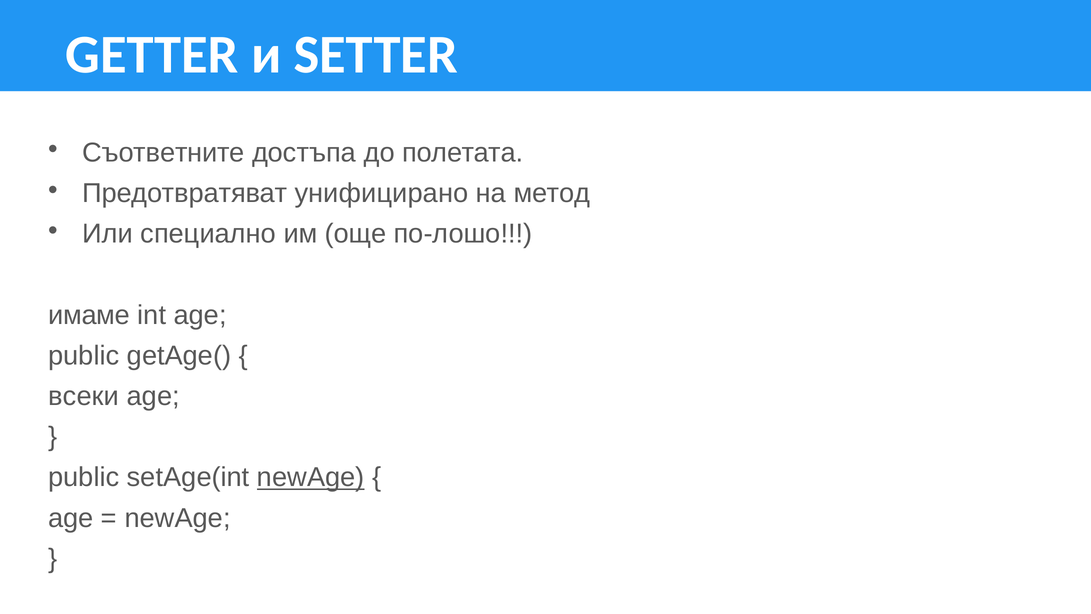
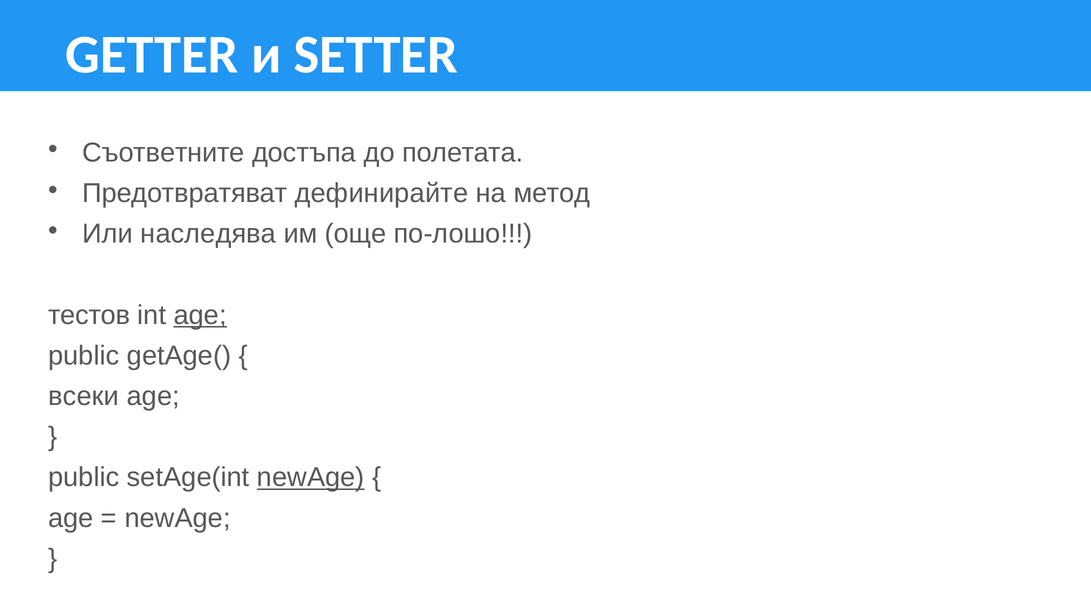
унифицирано: унифицирано -> дефинирайте (381, 193)
специално: специално -> наследява (208, 234)
имаме: имаме -> тестов (89, 315)
age underline: none -> present (200, 315)
